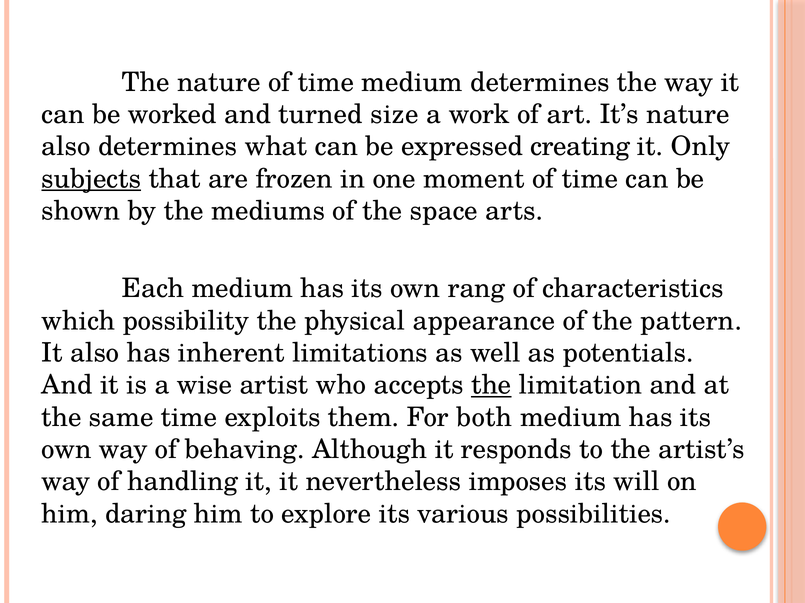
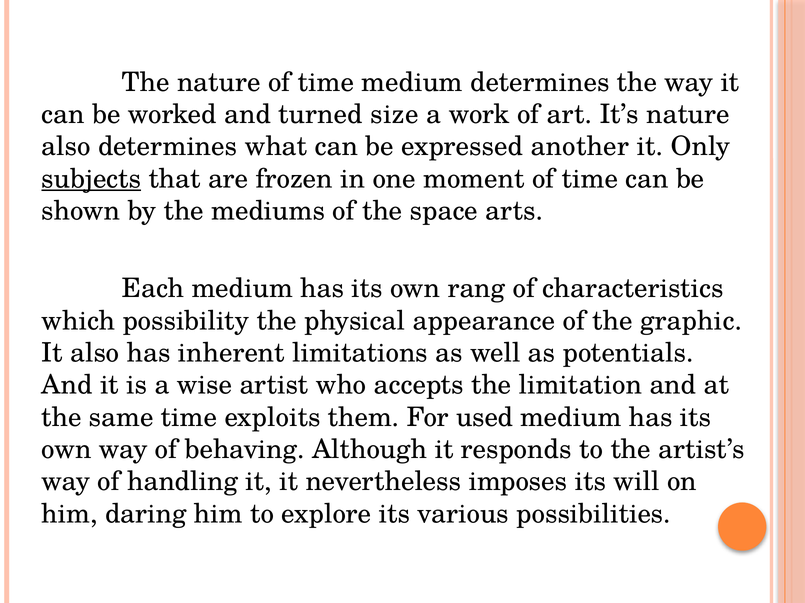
creating: creating -> another (580, 147)
pattern: pattern -> graphic (691, 321)
the underline: present -> none (491, 386)
both: both -> used (485, 418)
